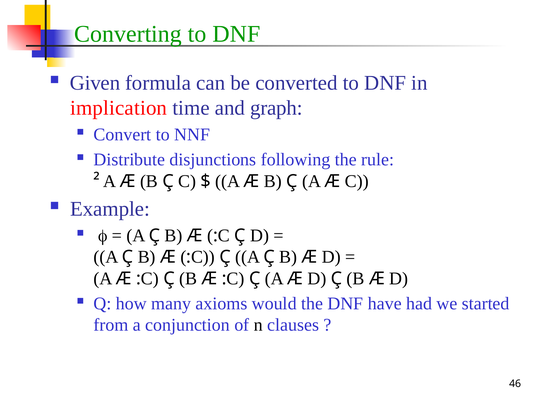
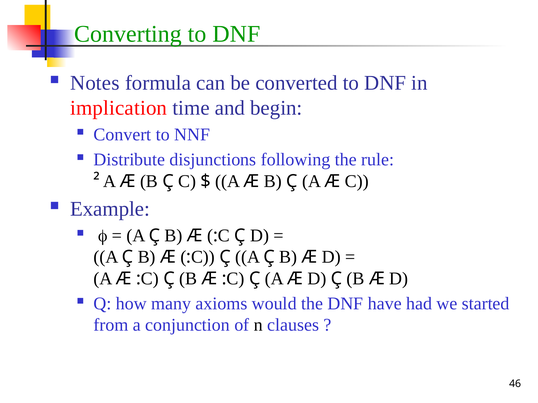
Given: Given -> Notes (95, 83)
graph: graph -> begin (276, 108)
